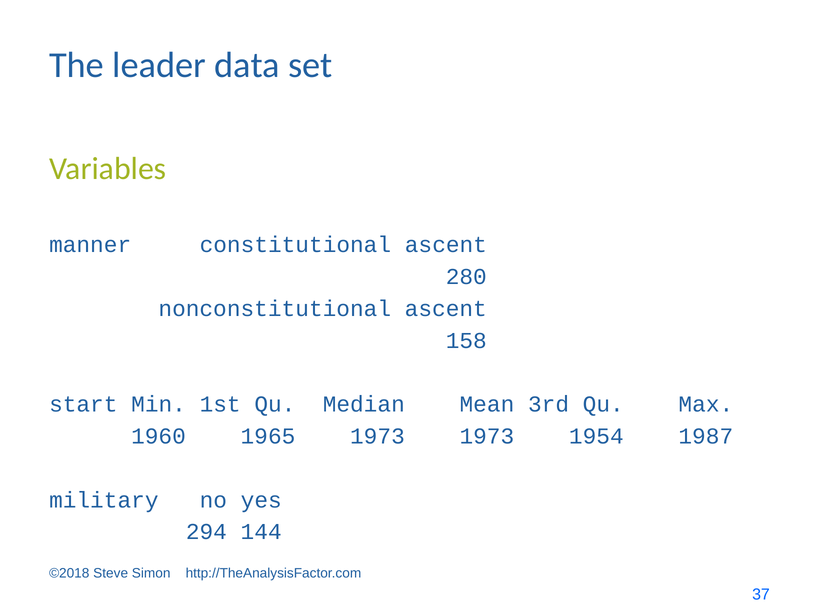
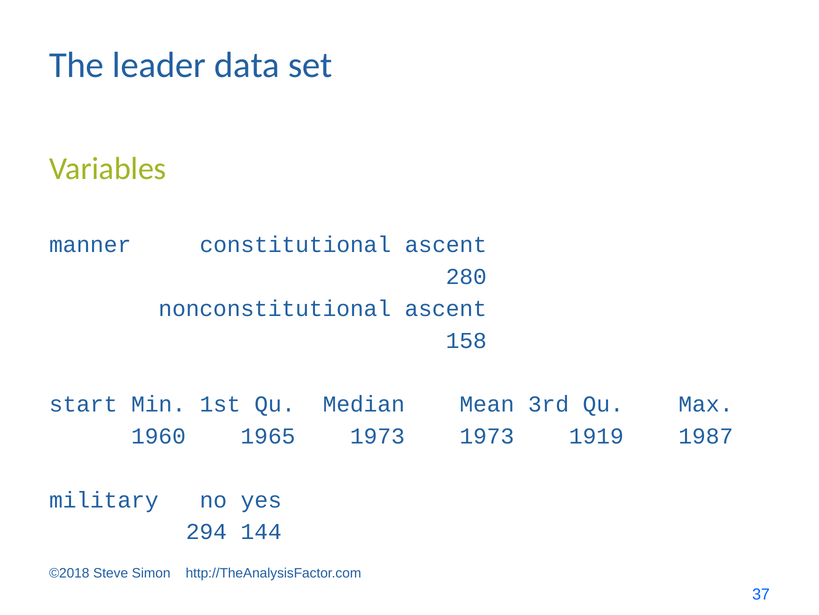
1954: 1954 -> 1919 (596, 436)
